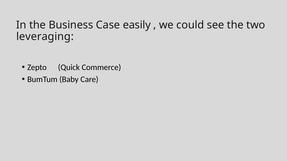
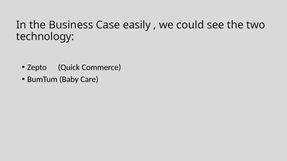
leveraging: leveraging -> technology (45, 37)
